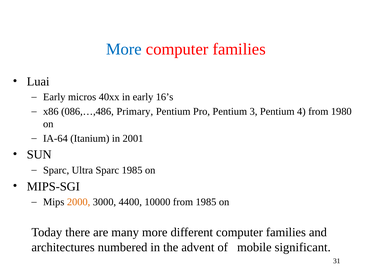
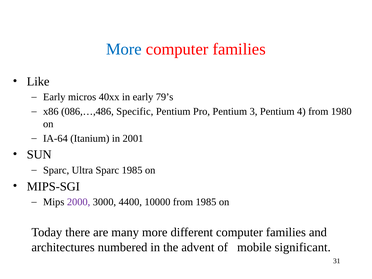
Luai: Luai -> Like (38, 81)
16’s: 16’s -> 79’s (165, 97)
Primary: Primary -> Specific (135, 111)
2000 colour: orange -> purple (79, 202)
